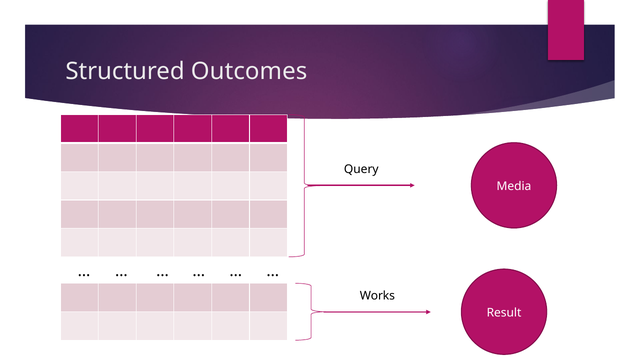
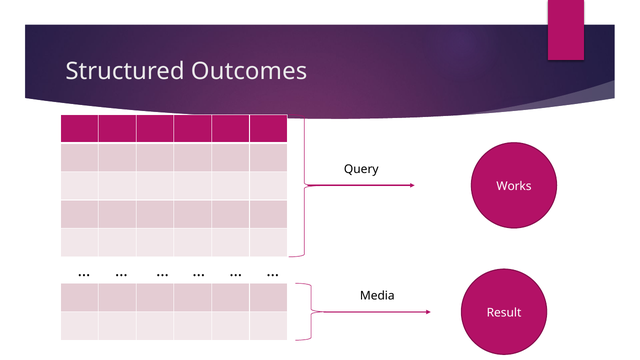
Media: Media -> Works (514, 186)
Works: Works -> Media (377, 296)
